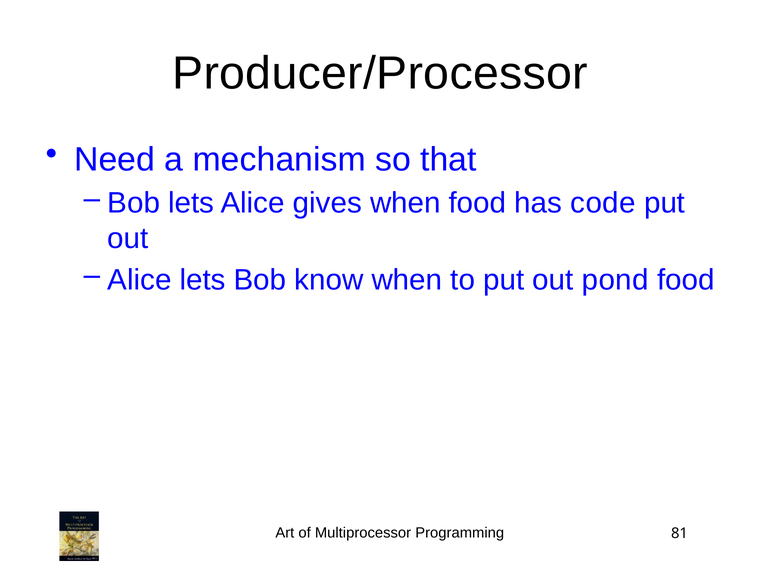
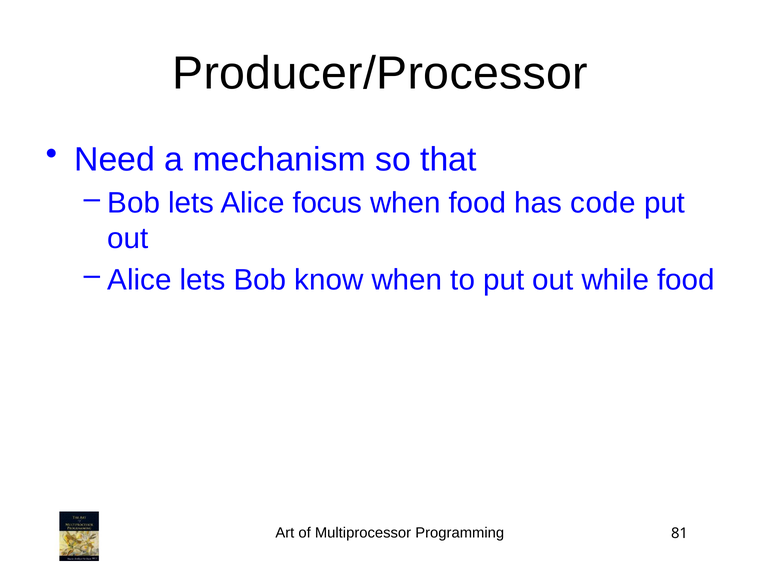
gives: gives -> focus (328, 203)
pond: pond -> while (615, 280)
